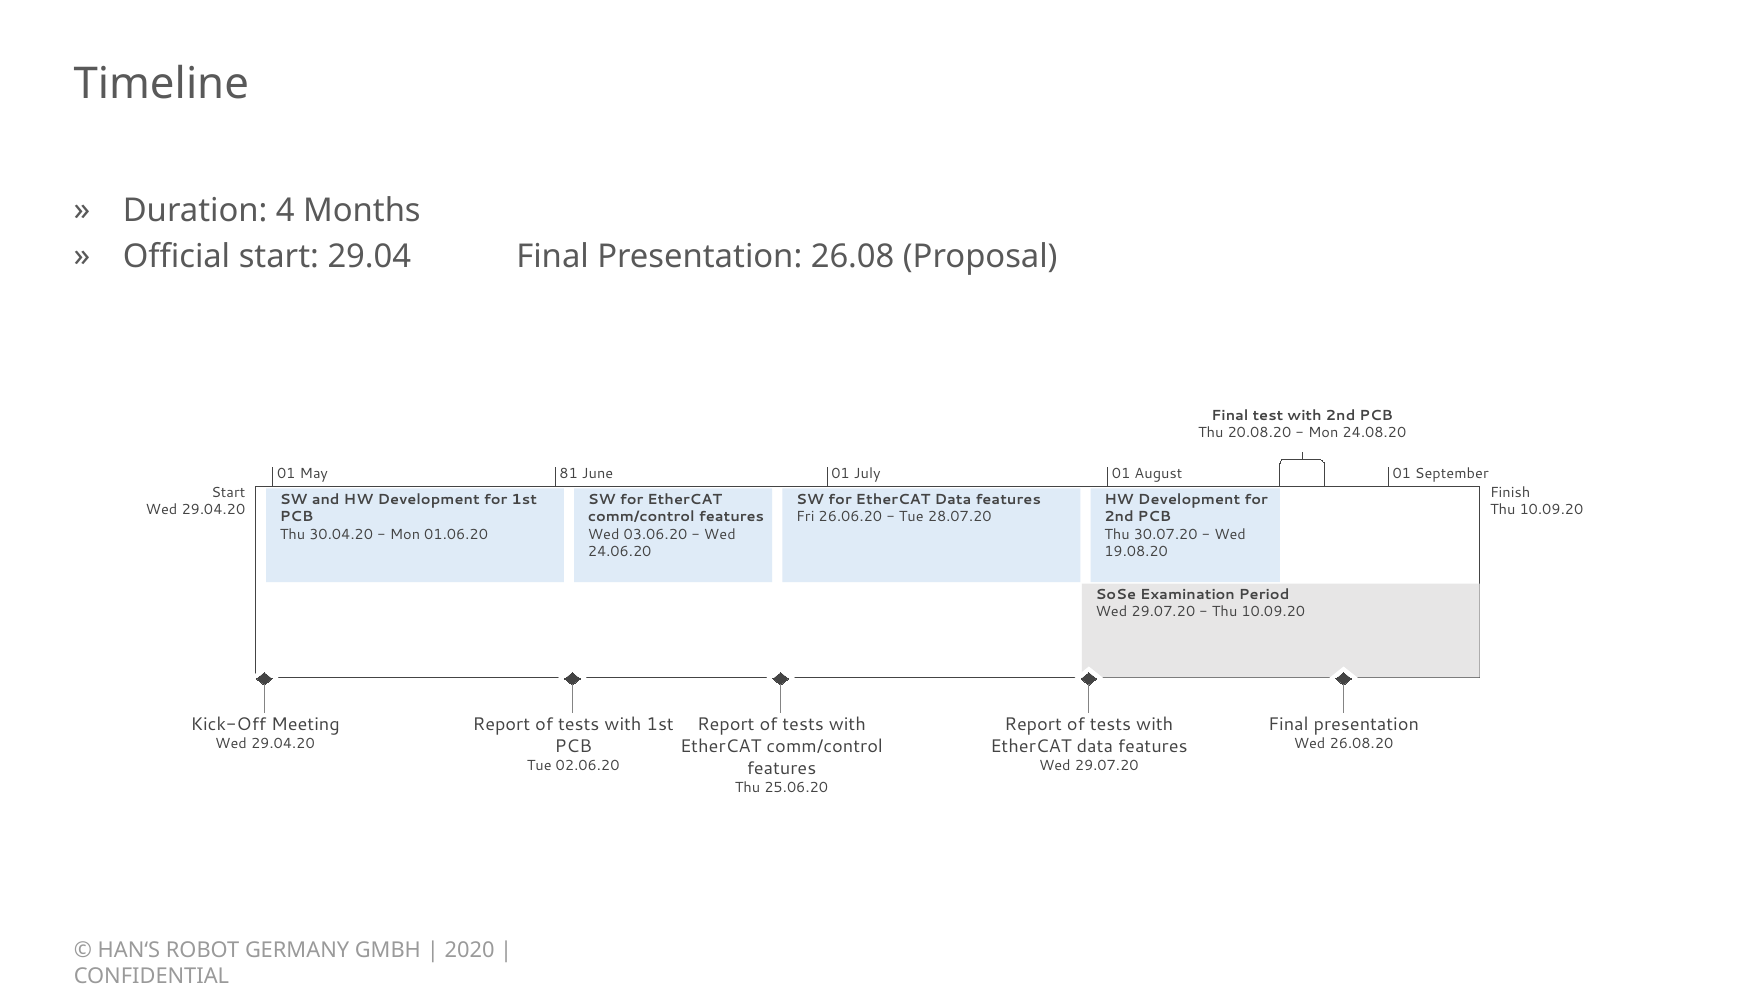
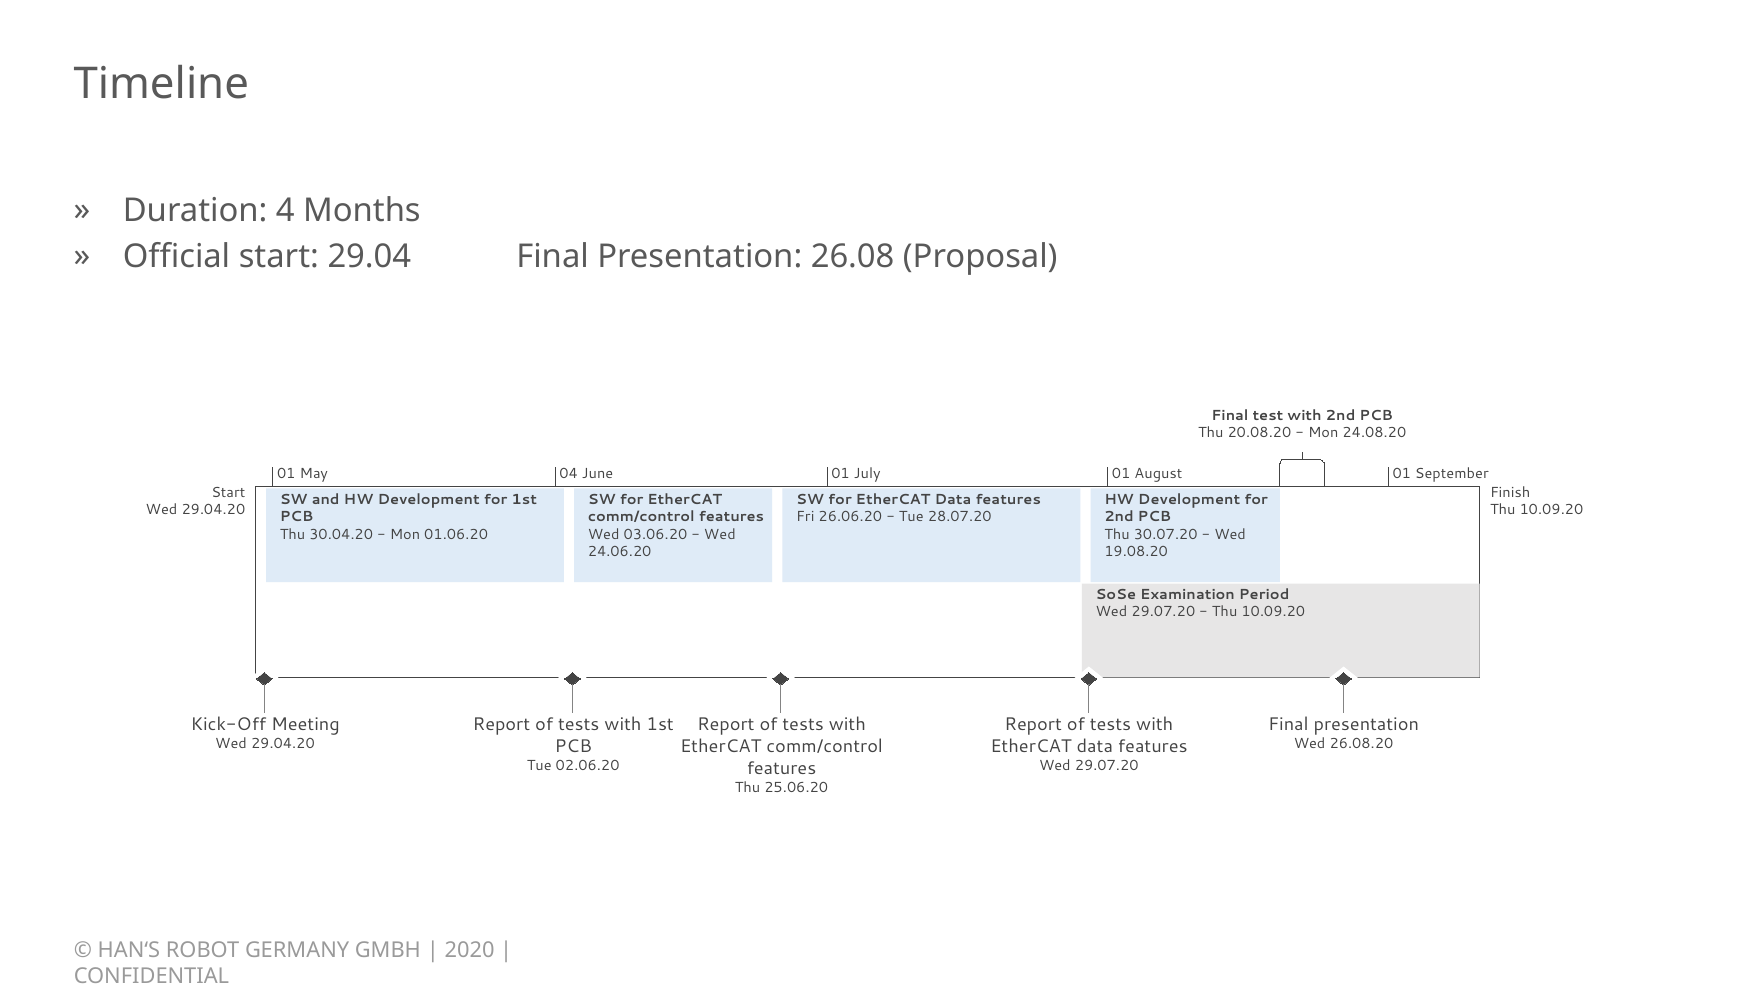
81: 81 -> 04 (569, 473)
